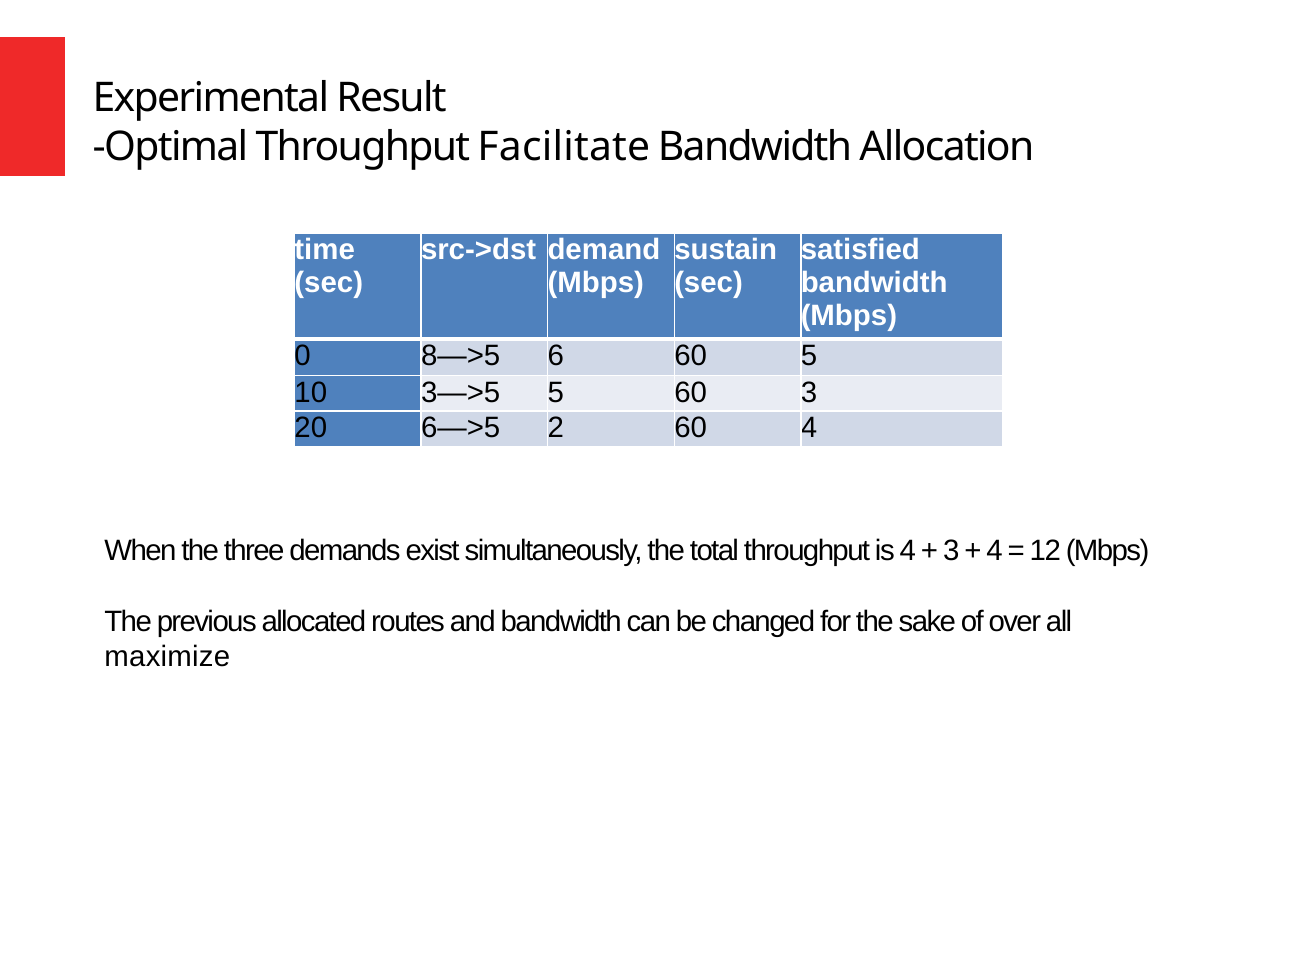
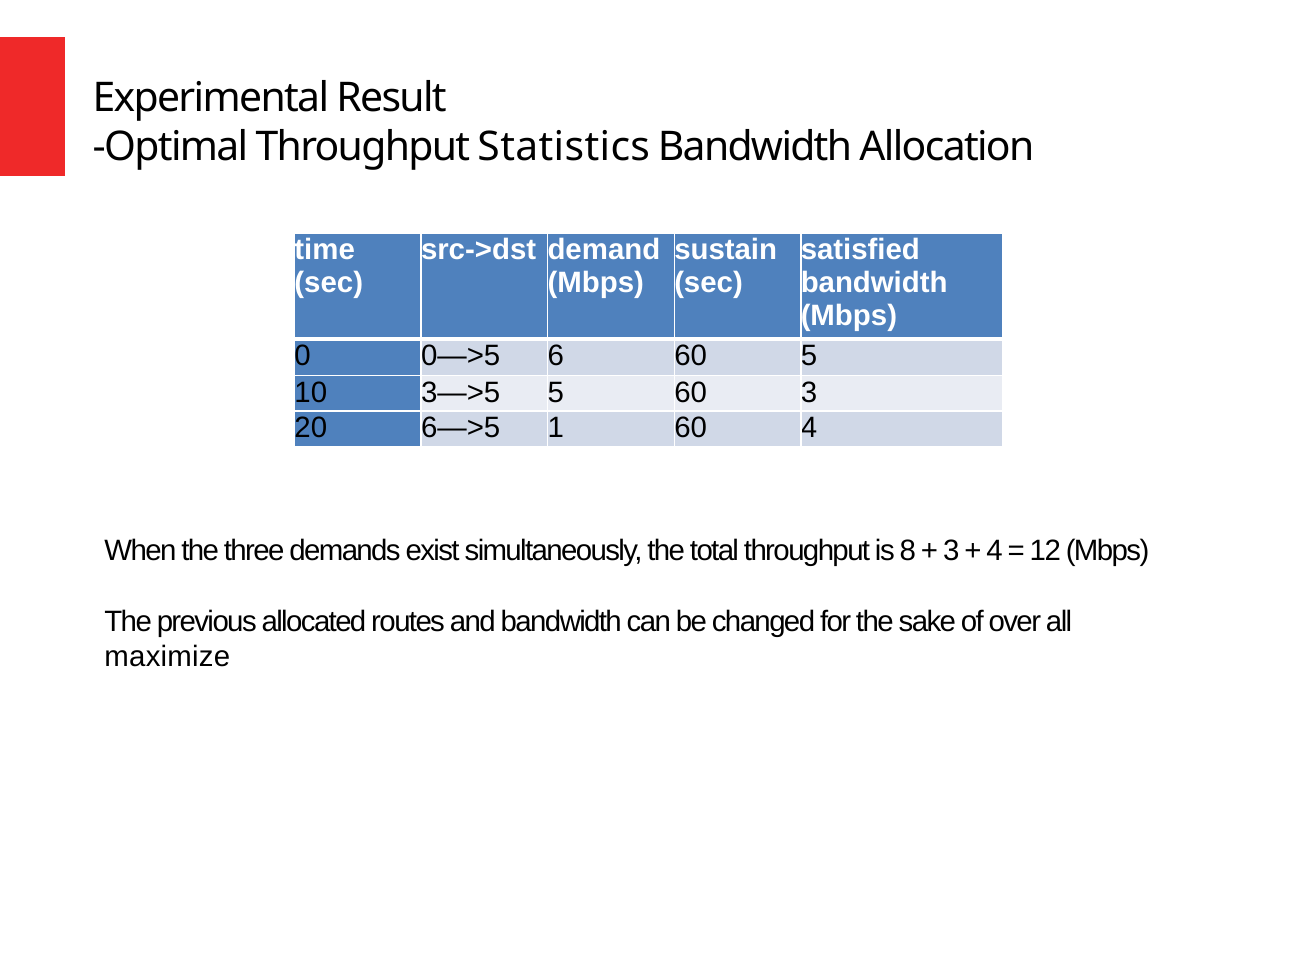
Facilitate: Facilitate -> Statistics (564, 147)
8—>5: 8—>5 -> 0—>5 (461, 356)
2: 2 -> 1 (556, 428)
is 4: 4 -> 8 (908, 551)
